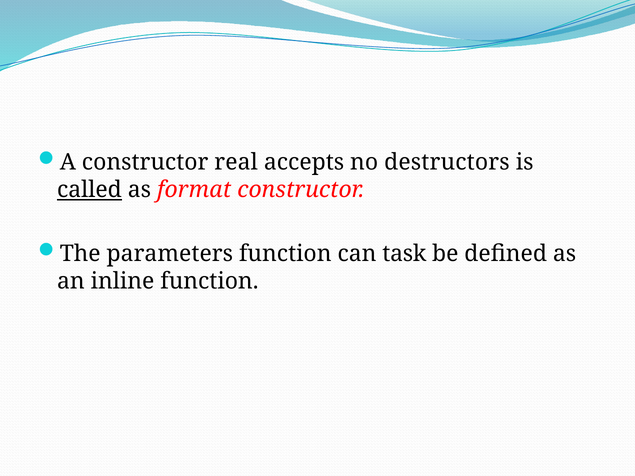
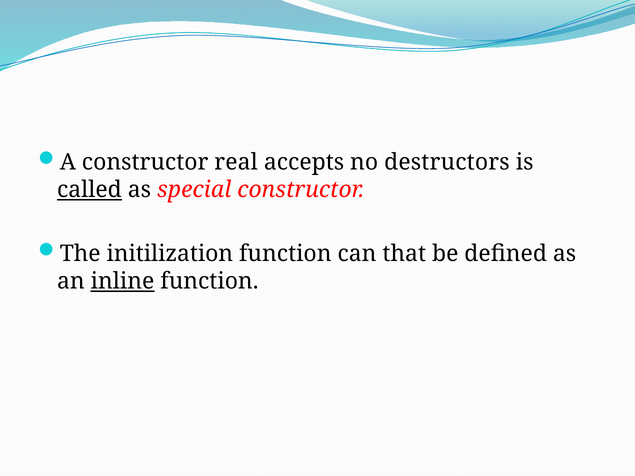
format: format -> special (194, 190)
parameters: parameters -> initilization (170, 254)
task: task -> that (404, 254)
inline underline: none -> present (123, 281)
